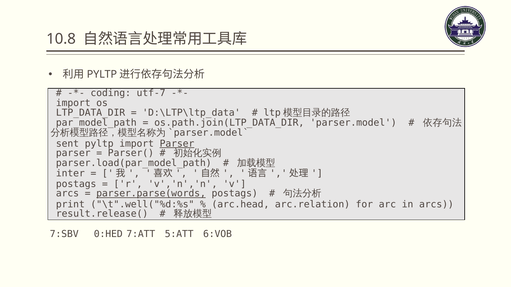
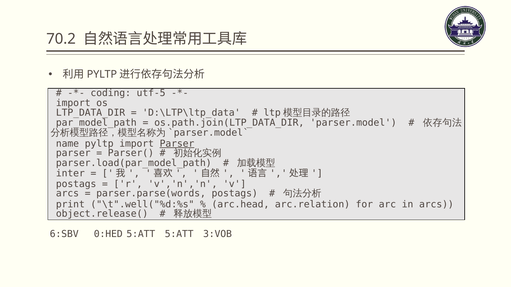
10.8: 10.8 -> 70.2 (61, 39)
utf-7: utf-7 -> utf-5 (151, 93)
sent: sent -> name (67, 144)
parser.parse(words underline: present -> none (151, 194)
result.release(: result.release( -> object.release( (102, 214)
7:SBV: 7:SBV -> 6:SBV (64, 234)
0:HED 7:ATT: 7:ATT -> 5:ATT (141, 234)
6:VOB: 6:VOB -> 3:VOB (217, 234)
